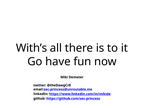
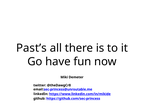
With’s: With’s -> Past’s (31, 48)
